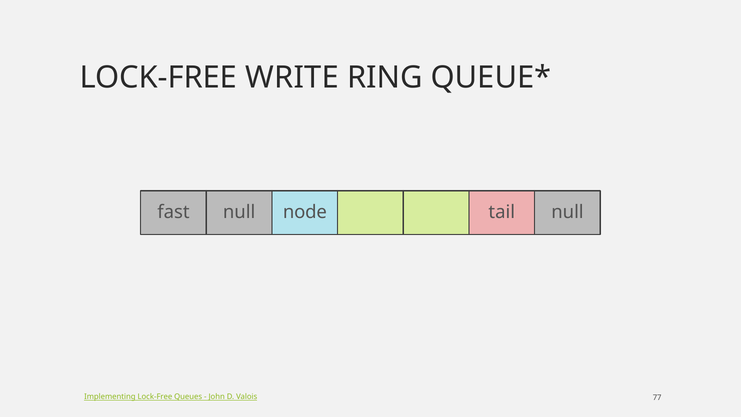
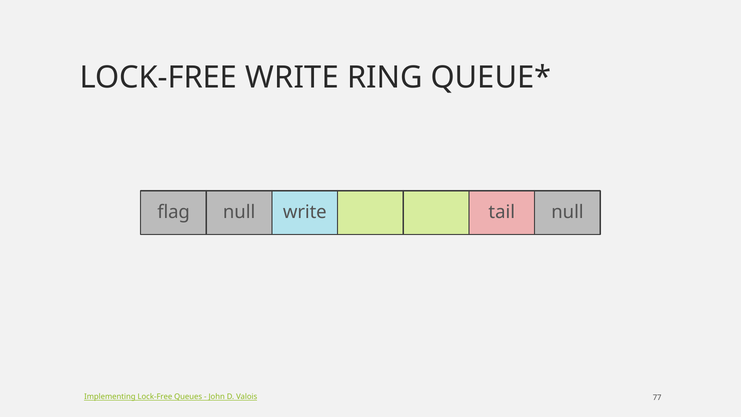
fast: fast -> flag (174, 212)
null node: node -> write (305, 212)
